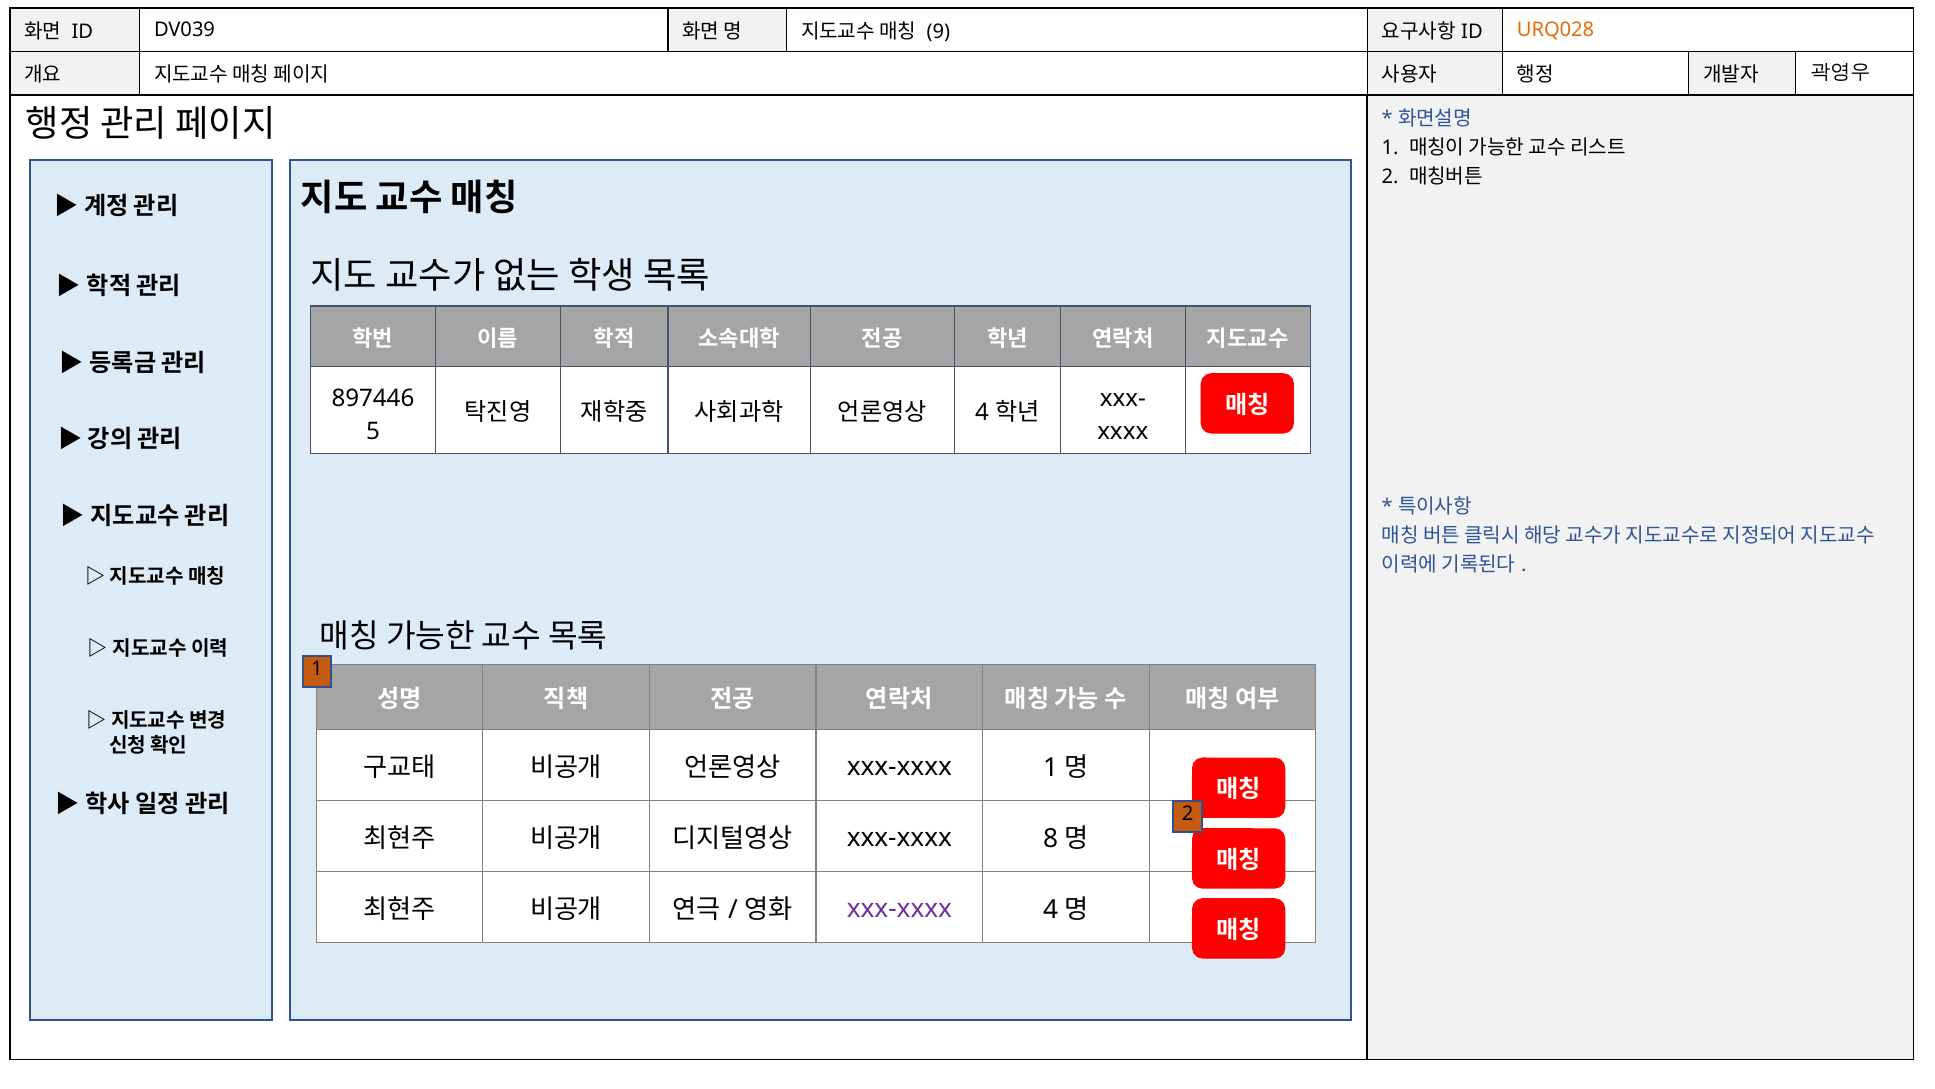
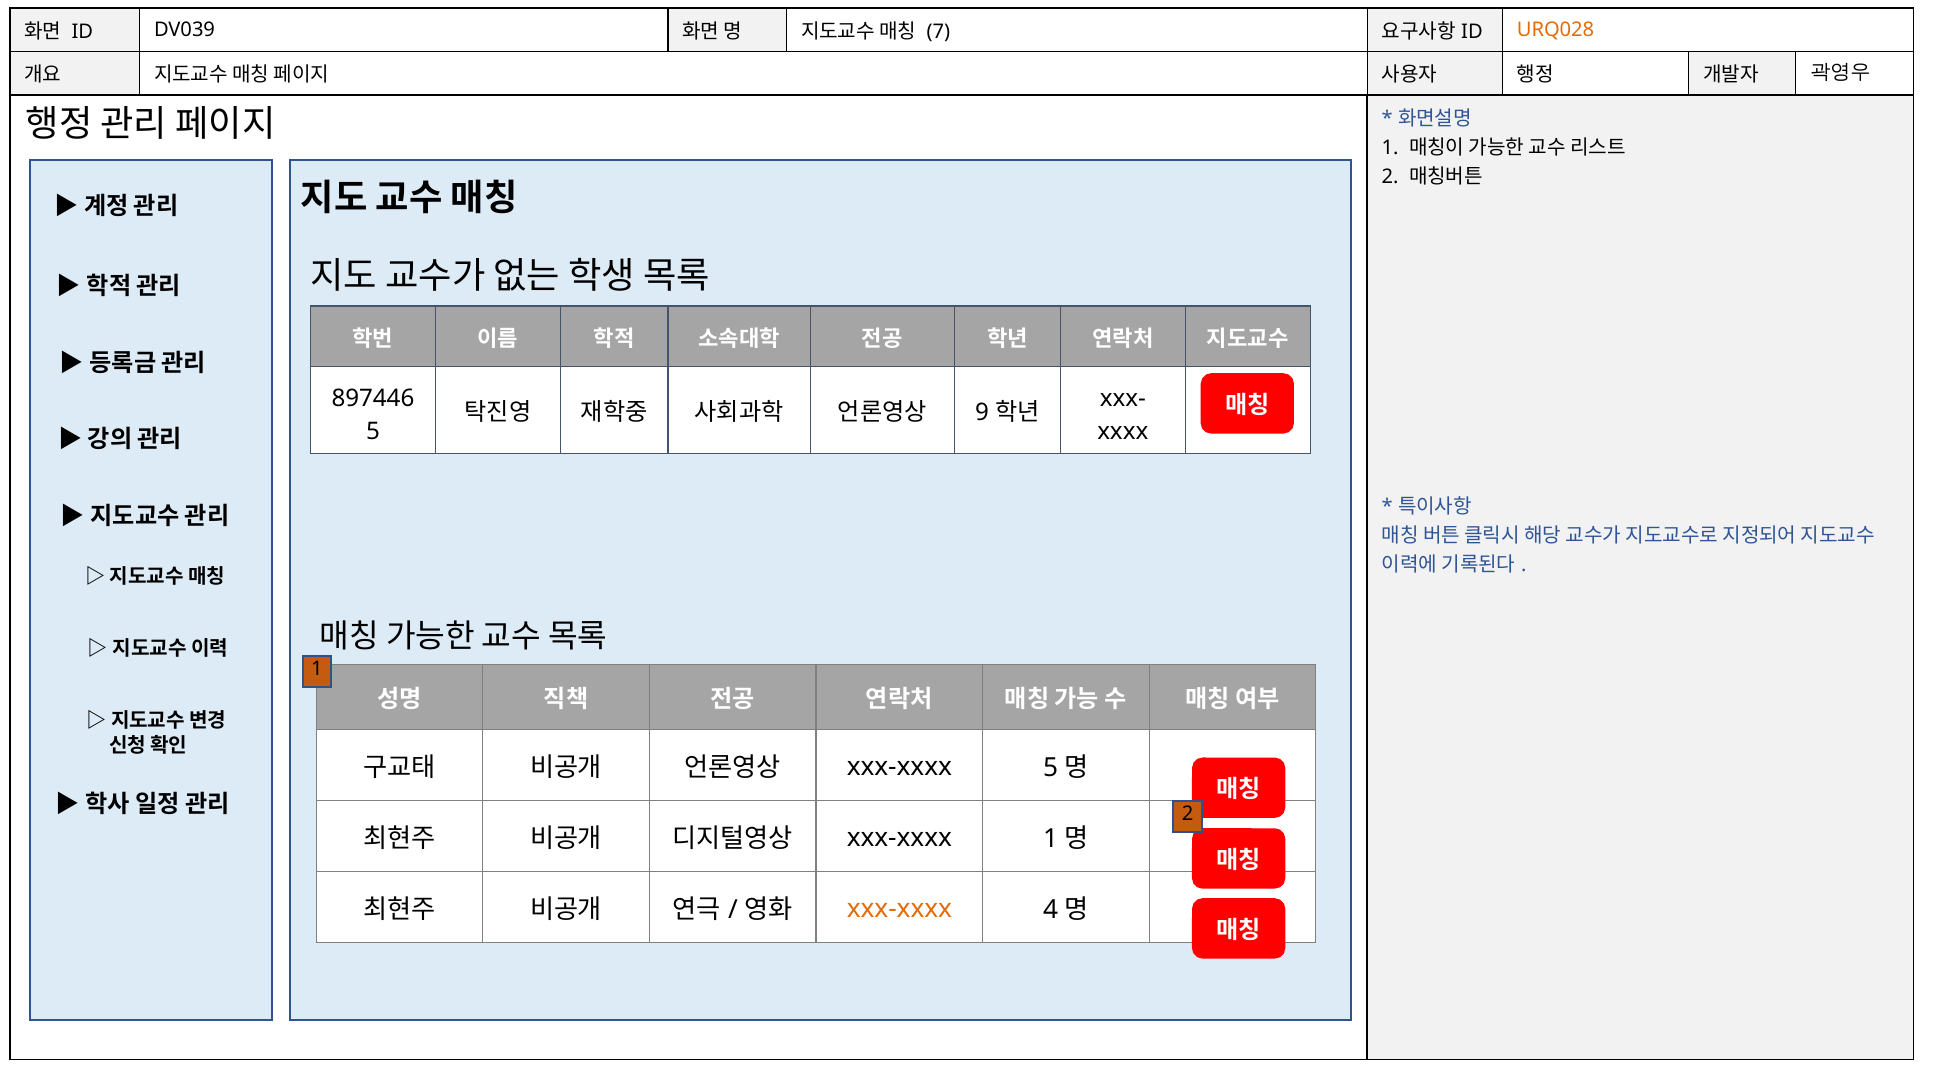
9: 9 -> 7 (938, 32)
4: 4 -> 9 (982, 412)
xxx-xxxx 1: 1 -> 5 (1051, 767)
xxx-xxxx 8: 8 -> 1 (1051, 838)
xxx-xxxx colour: purple -> orange (899, 908)
